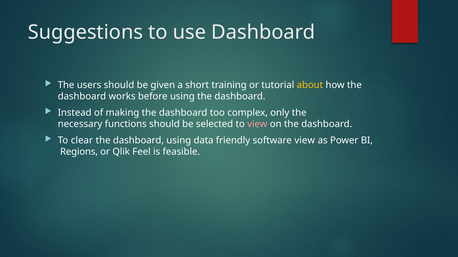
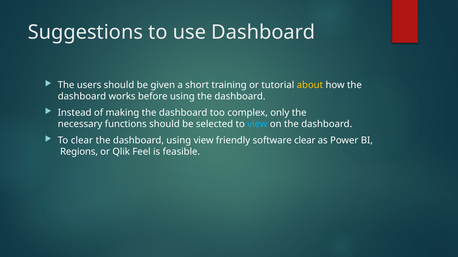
view colour: pink -> light blue (257, 124)
using data: data -> view (204, 141)
software view: view -> clear (305, 141)
